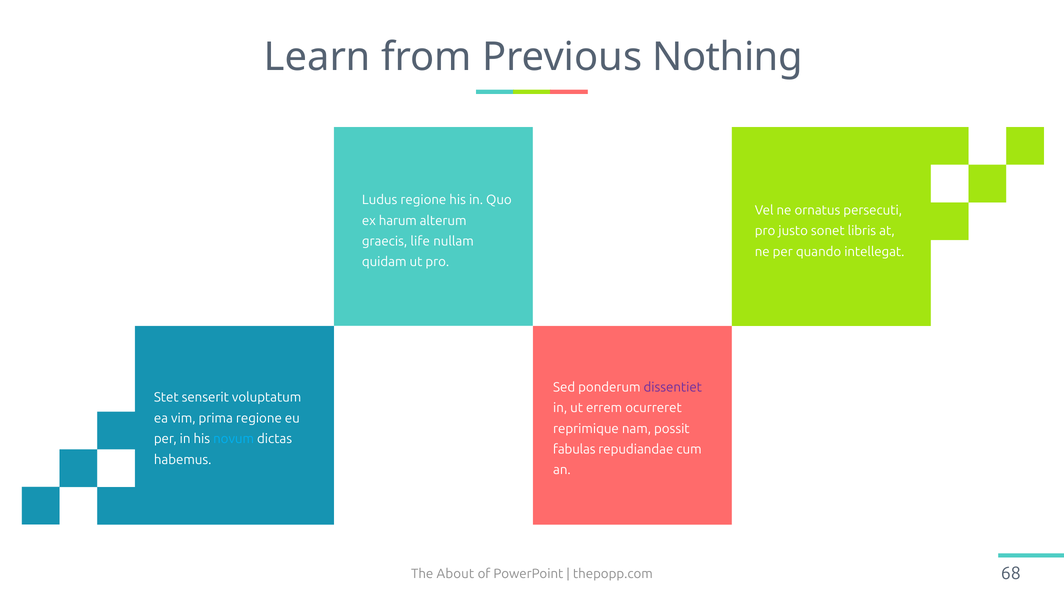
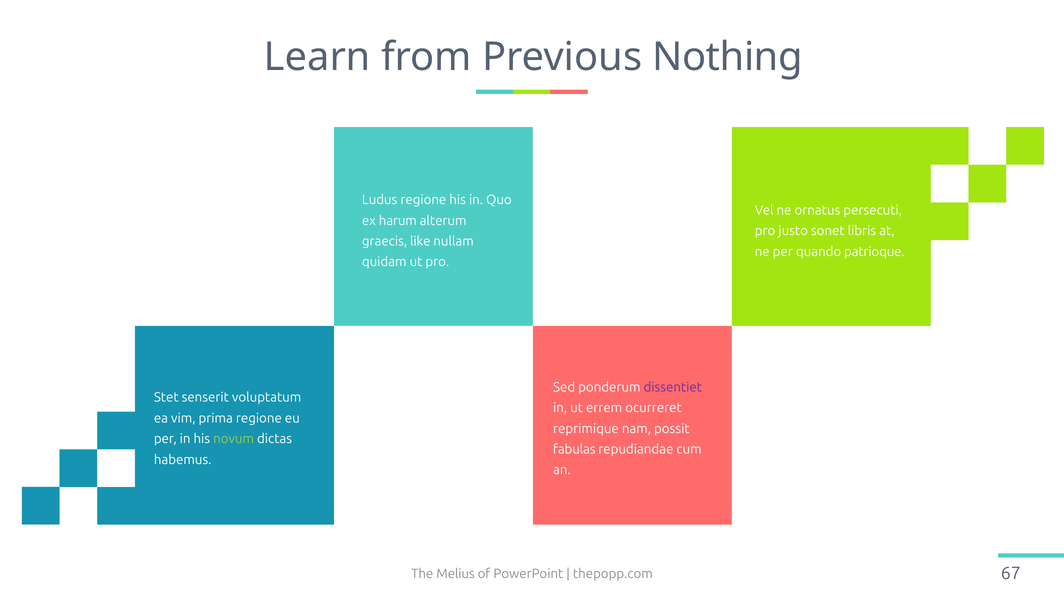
life: life -> like (420, 242)
intellegat: intellegat -> patrioque (874, 252)
novum colour: light blue -> light green (234, 439)
About: About -> Melius (456, 574)
68: 68 -> 67 (1011, 574)
